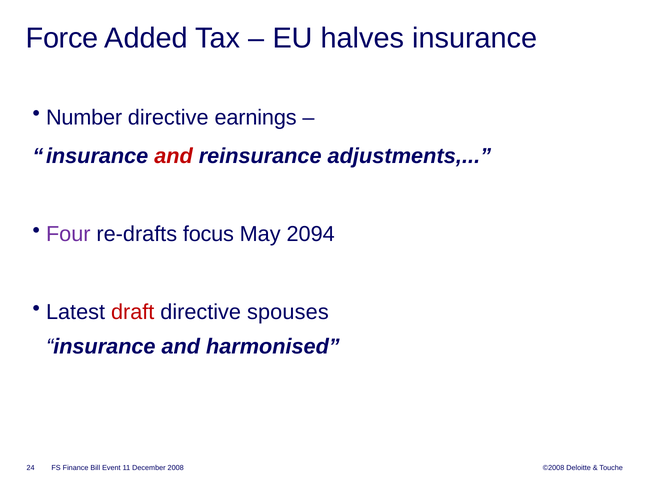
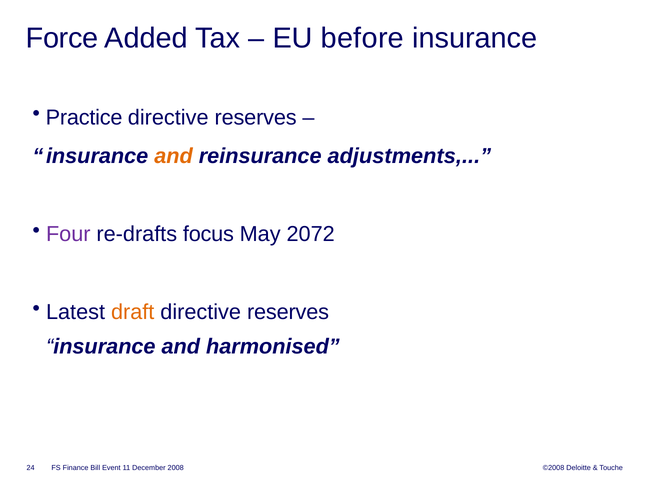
halves: halves -> before (362, 38)
Number: Number -> Practice (84, 117)
earnings: earnings -> reserves (256, 117)
and colour: red -> orange (174, 156)
2094: 2094 -> 2072 (311, 234)
draft colour: red -> orange (133, 312)
spouses: spouses -> reserves (288, 312)
